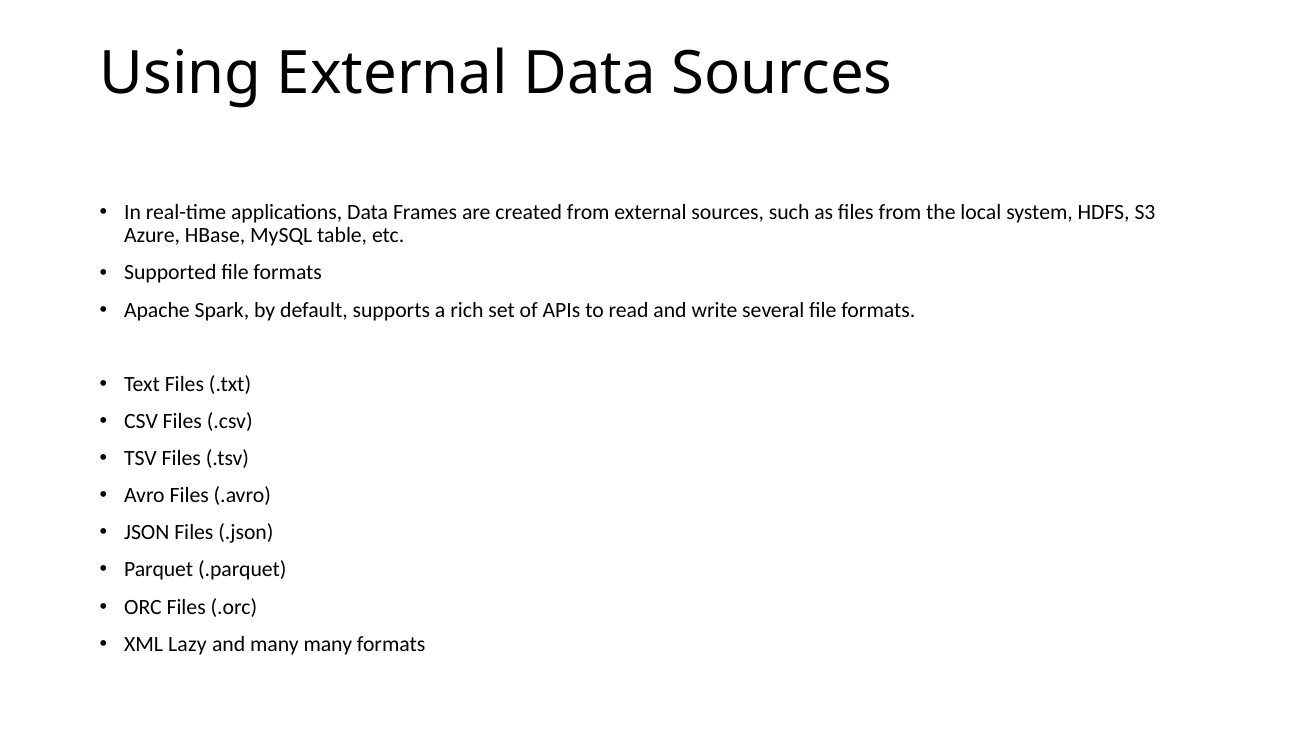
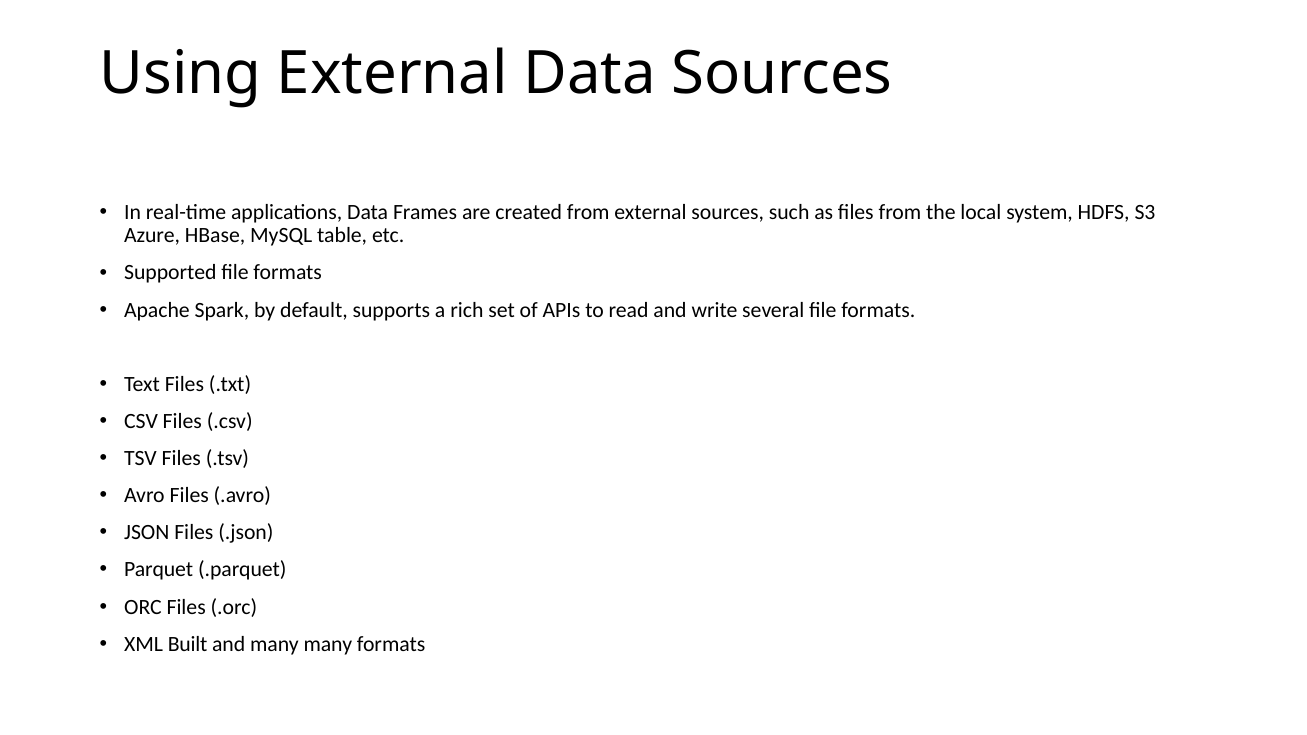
Lazy: Lazy -> Built (188, 644)
